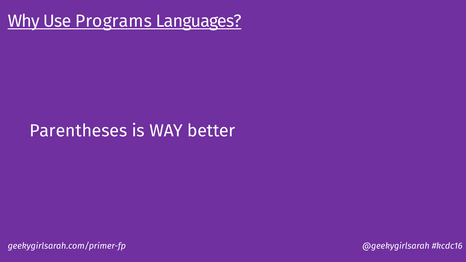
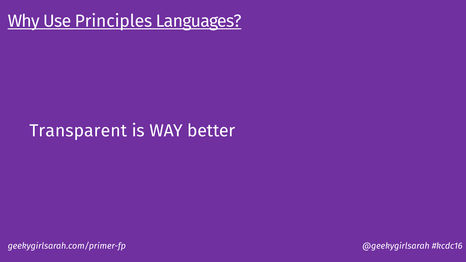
Programs: Programs -> Principles (114, 21)
Parentheses: Parentheses -> Transparent (78, 131)
